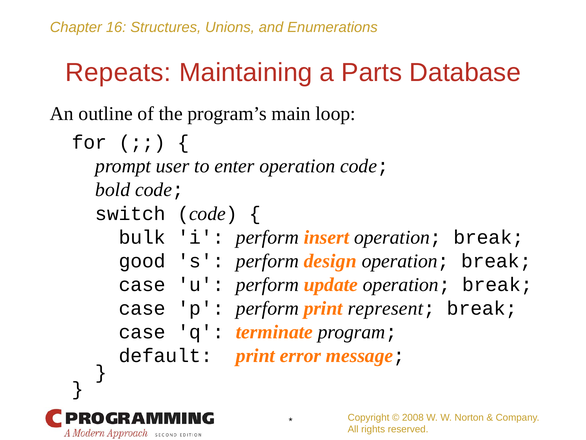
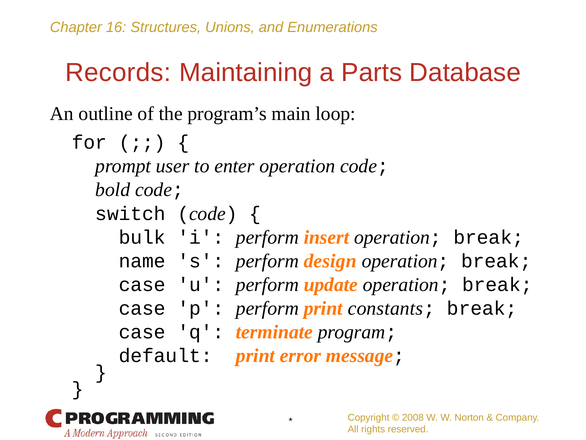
Repeats: Repeats -> Records (118, 73)
good: good -> name (142, 261)
represent: represent -> constants (385, 308)
